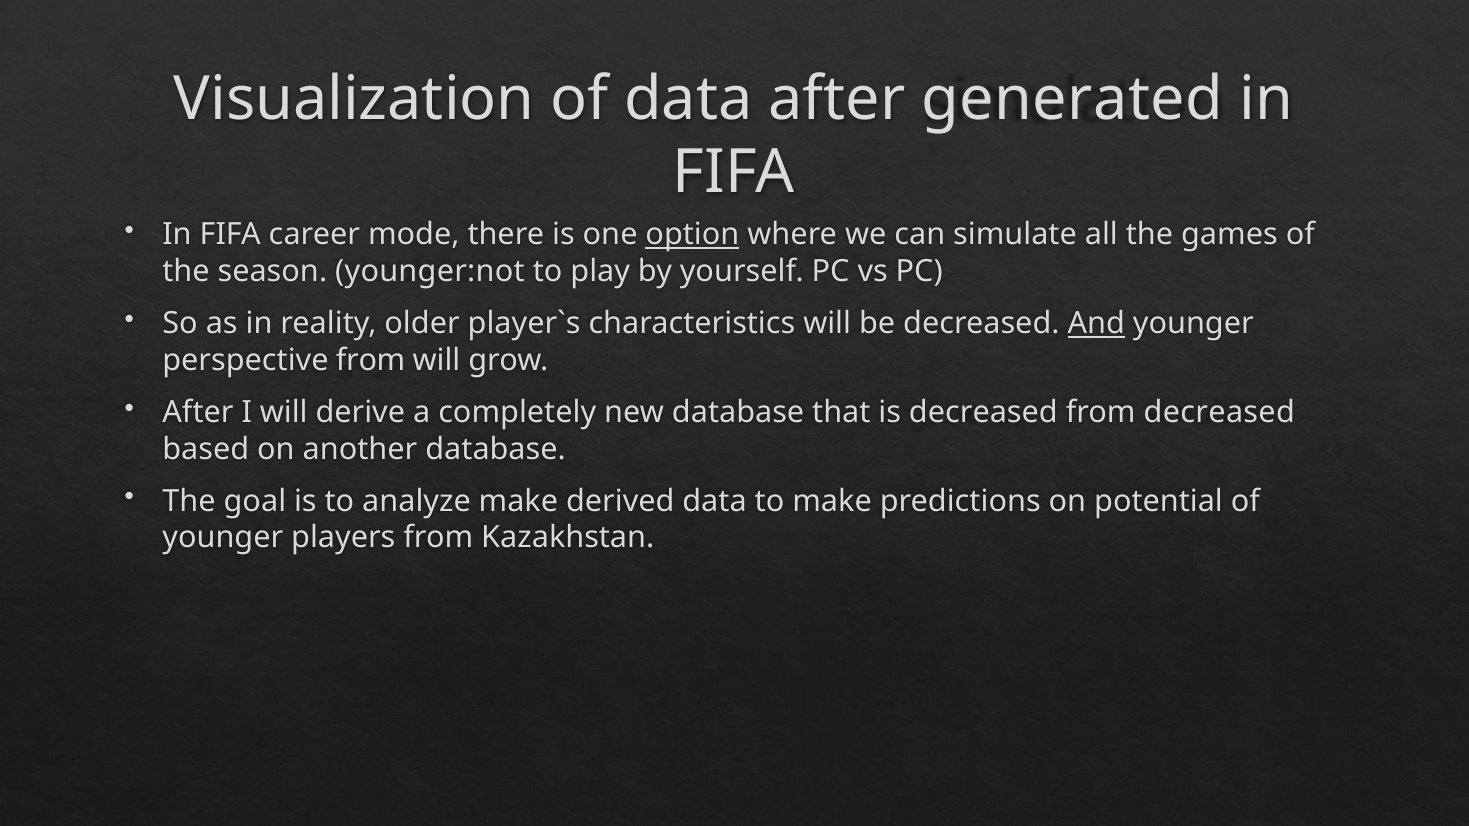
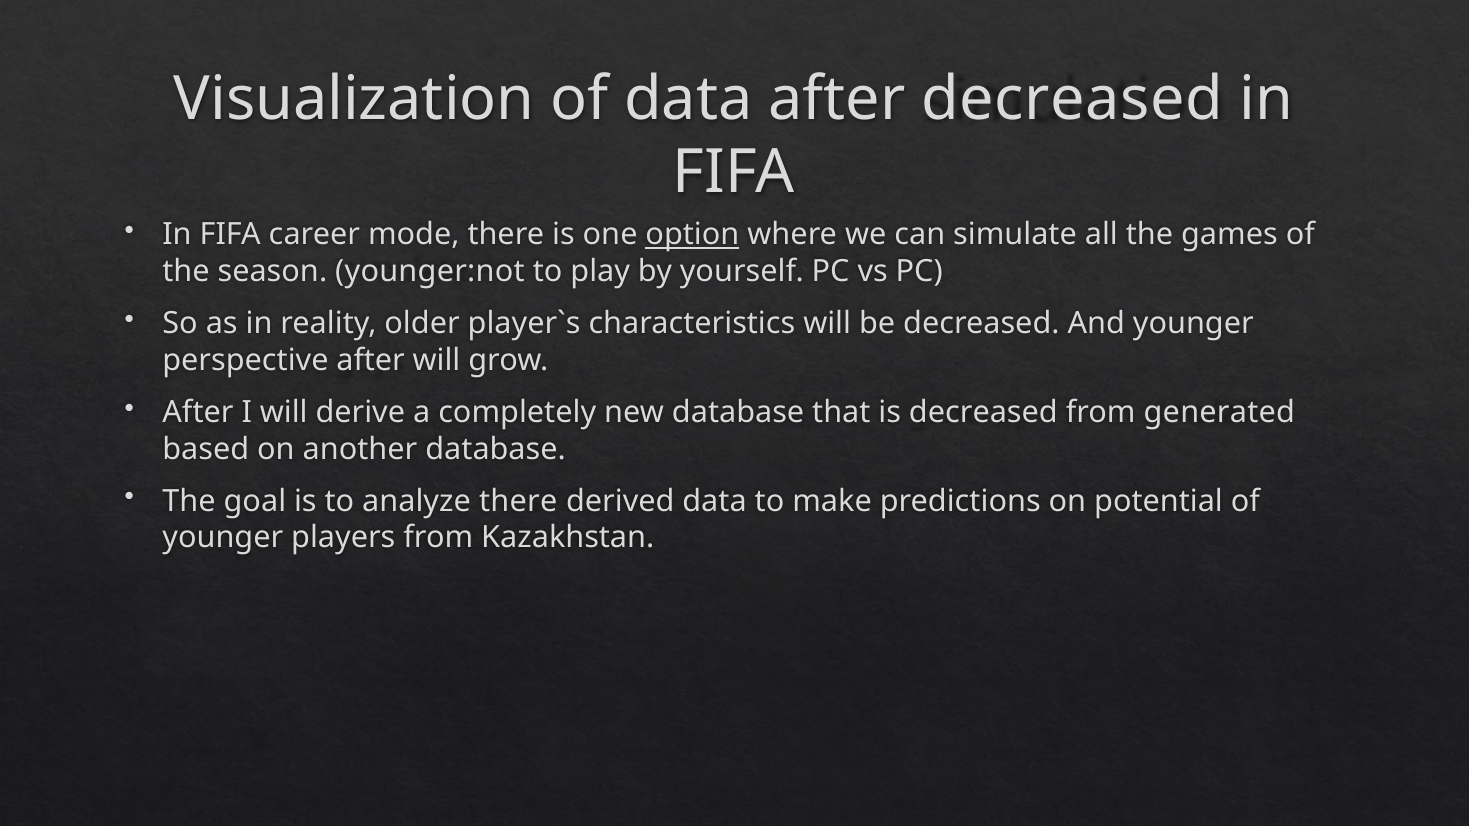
after generated: generated -> decreased (1072, 99)
And underline: present -> none (1096, 324)
perspective from: from -> after (371, 360)
from decreased: decreased -> generated (1219, 412)
analyze make: make -> there (518, 501)
